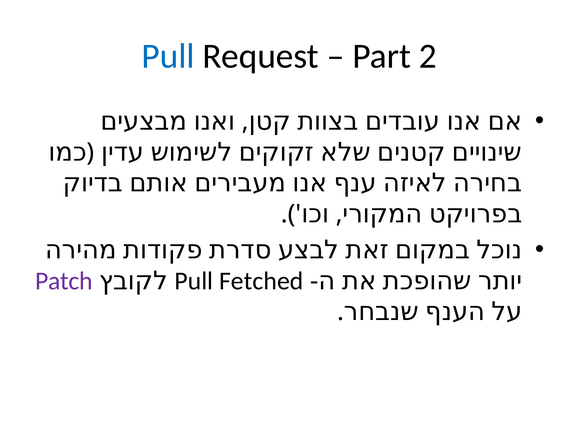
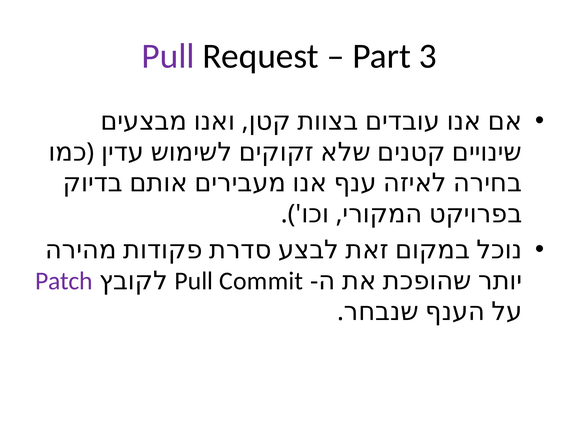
Pull colour: blue -> purple (168, 56)
2: 2 -> 3 (428, 56)
Fetched: Fetched -> Commit (261, 281)
